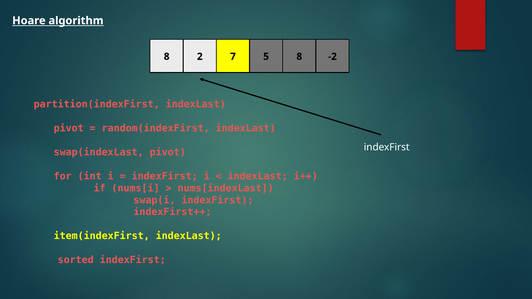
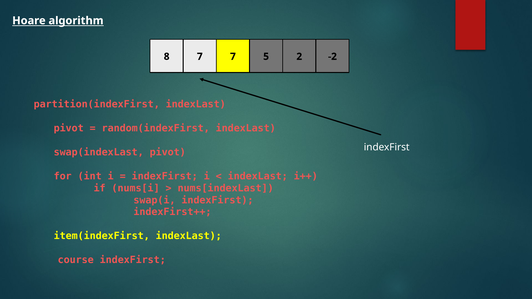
8 2: 2 -> 7 (200, 57)
5 8: 8 -> 2 (299, 57)
sorted: sorted -> course (76, 260)
